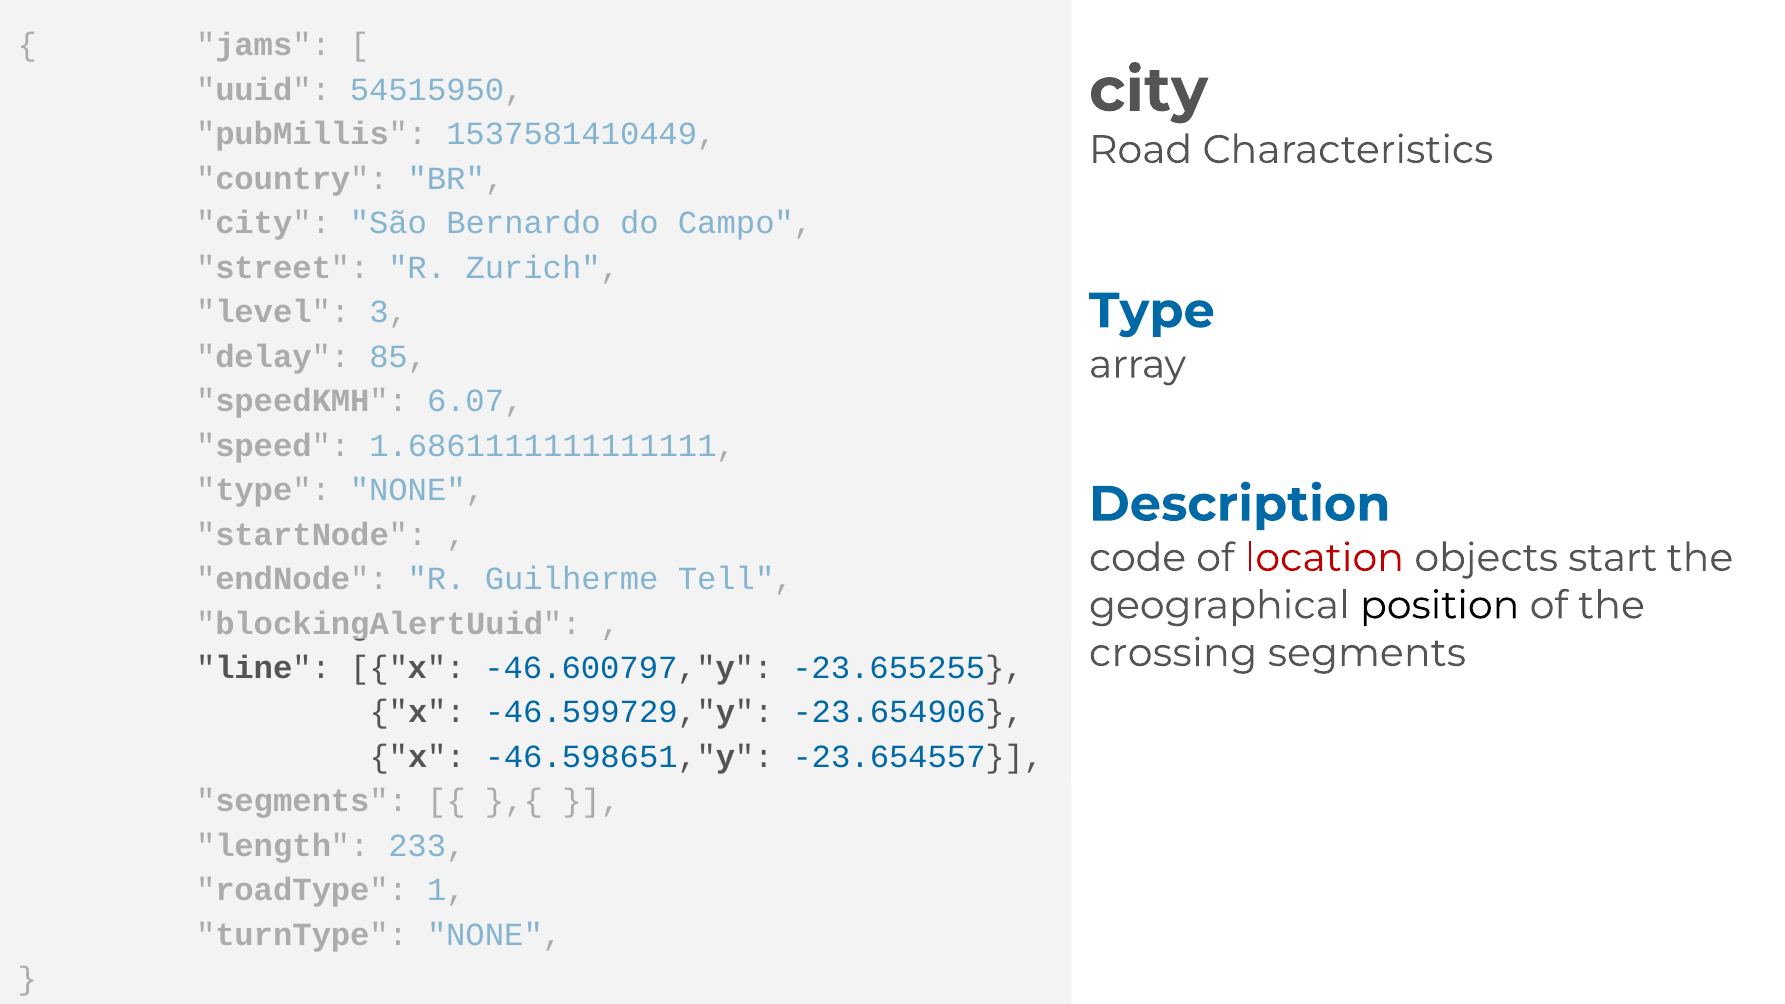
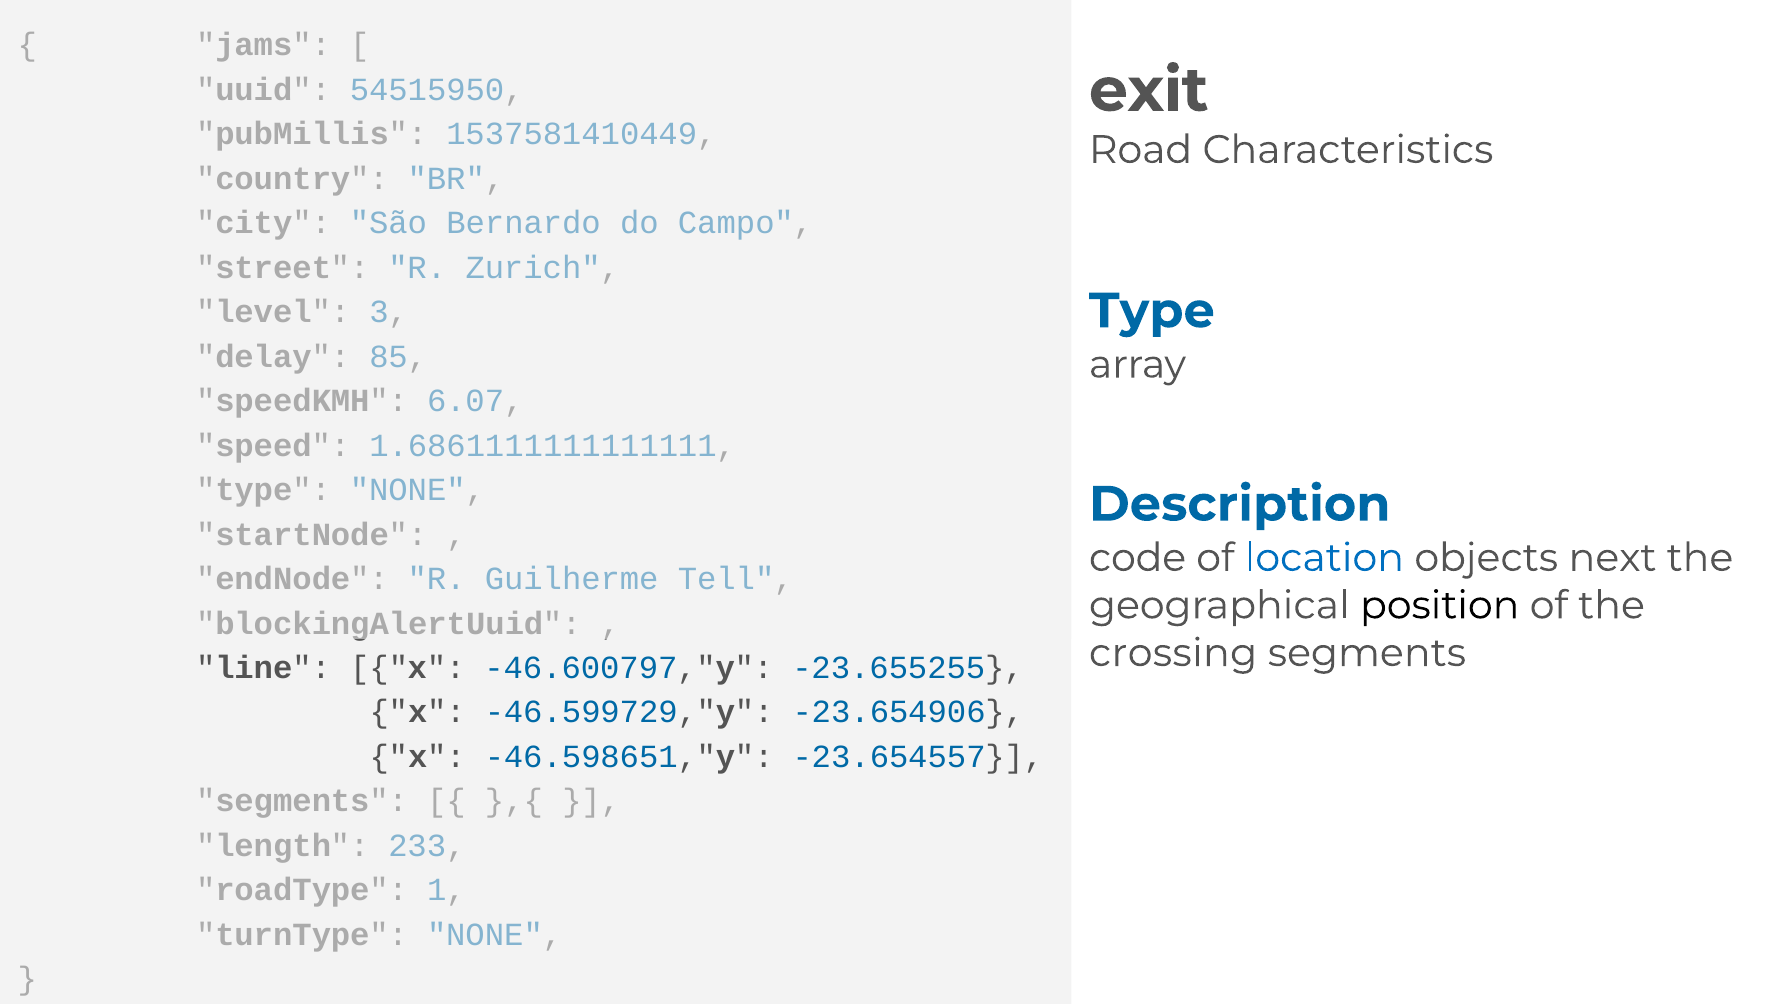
city: city -> exit (1149, 90)
location colour: red -> blue (1324, 558)
start: start -> next (1613, 558)
